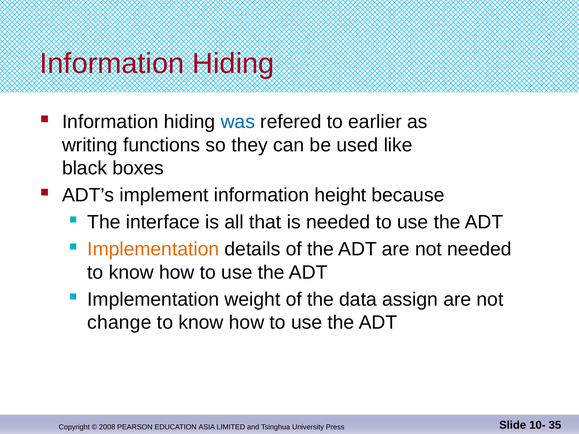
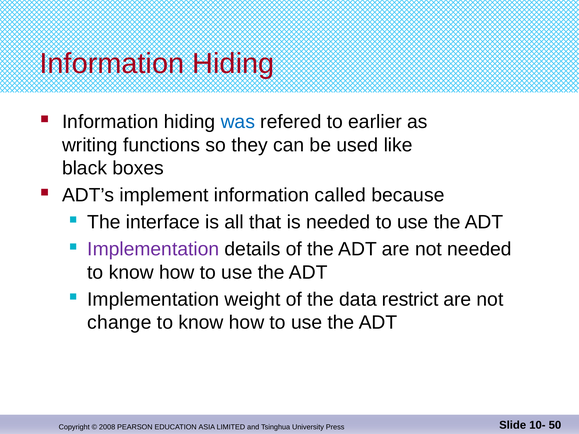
height: height -> called (340, 195)
Implementation colour: orange -> purple (153, 249)
assign: assign -> restrict (410, 300)
35: 35 -> 50 (555, 425)
